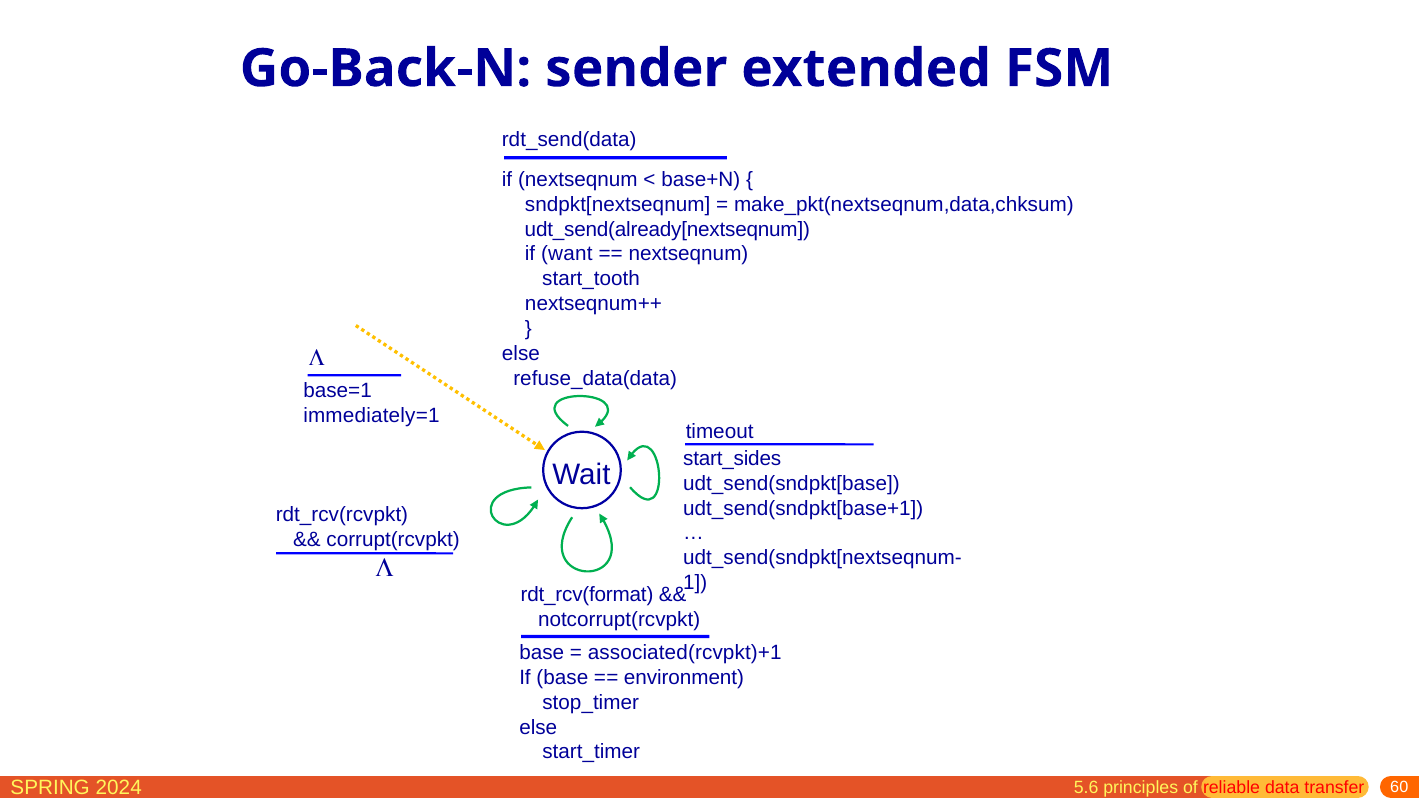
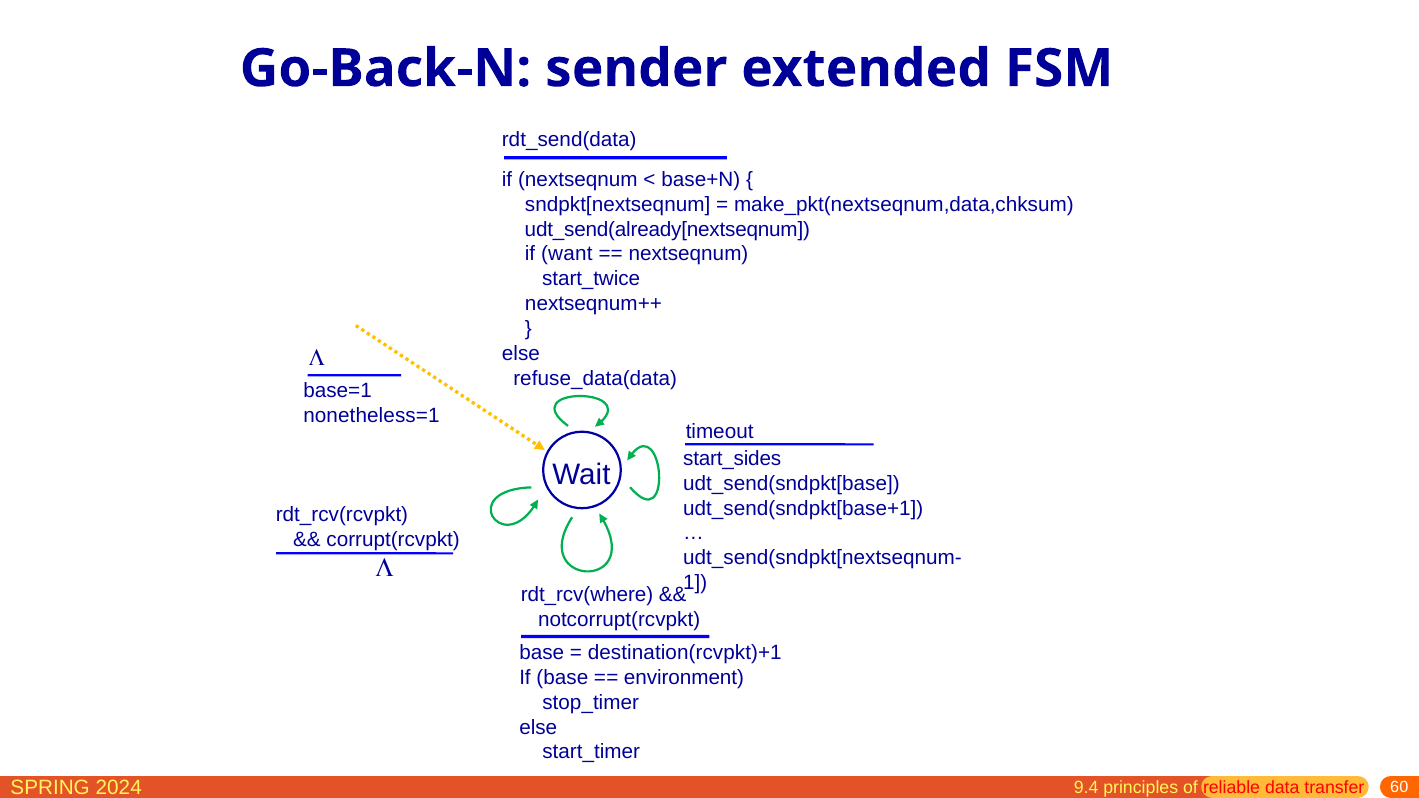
start_tooth: start_tooth -> start_twice (591, 279)
immediately=1: immediately=1 -> nonetheless=1 (371, 416)
rdt_rcv(format: rdt_rcv(format -> rdt_rcv(where (587, 595)
associated(rcvpkt)+1: associated(rcvpkt)+1 -> destination(rcvpkt)+1 (685, 653)
5.6: 5.6 -> 9.4 (1086, 788)
